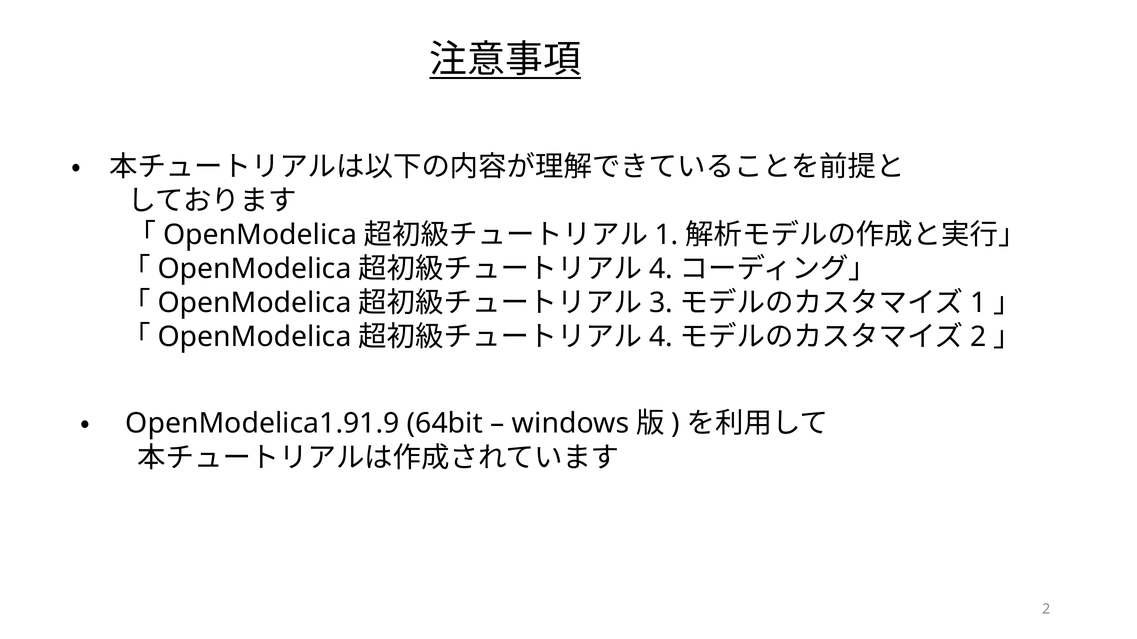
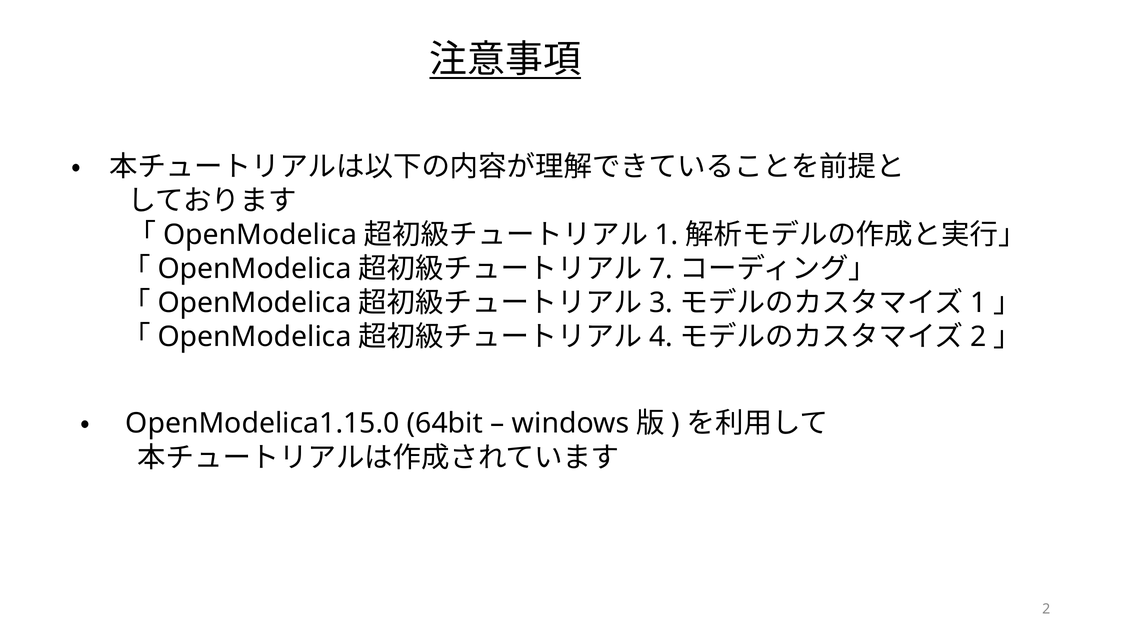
4: 4 -> 7 (661, 269)
OpenModelica1.91.9: OpenModelica1.91.9 -> OpenModelica1.15.0 (262, 424)
